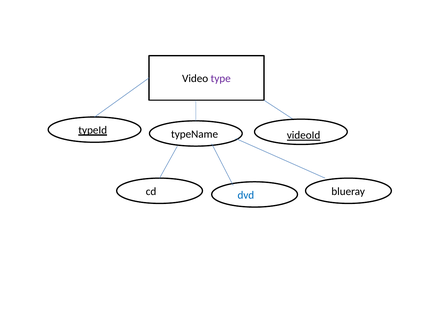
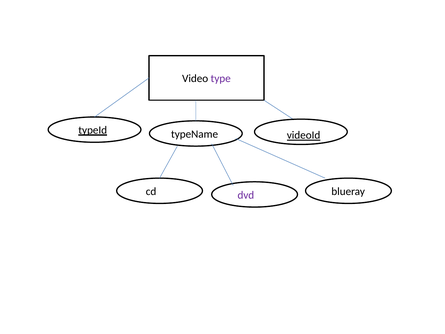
dvd colour: blue -> purple (246, 195)
